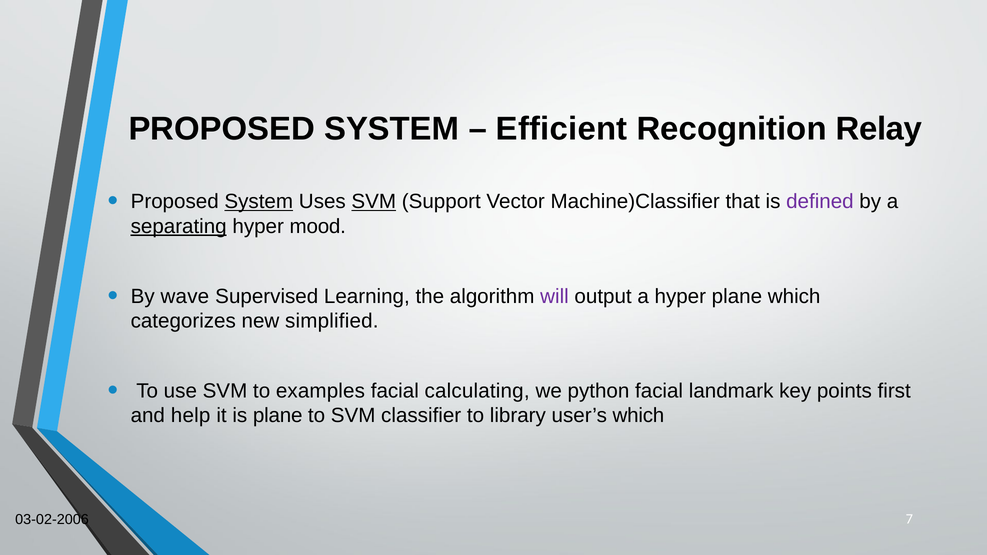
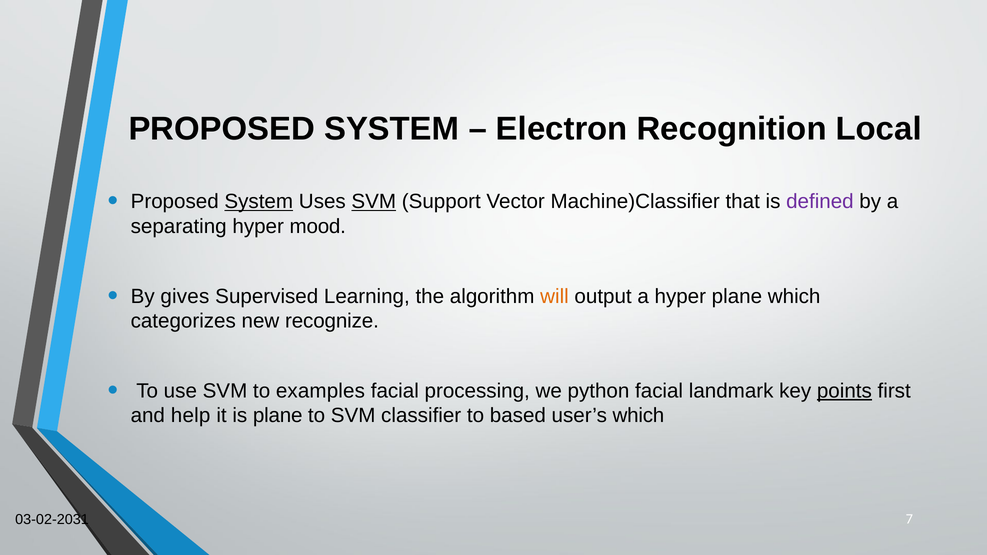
Efficient: Efficient -> Electron (562, 129)
Relay: Relay -> Local (879, 129)
separating underline: present -> none (179, 226)
wave: wave -> gives (185, 296)
will colour: purple -> orange (554, 296)
simplified: simplified -> recognize (332, 321)
calculating: calculating -> processing (477, 391)
points underline: none -> present (844, 391)
library: library -> based (518, 416)
03-02-2006: 03-02-2006 -> 03-02-2031 (52, 519)
